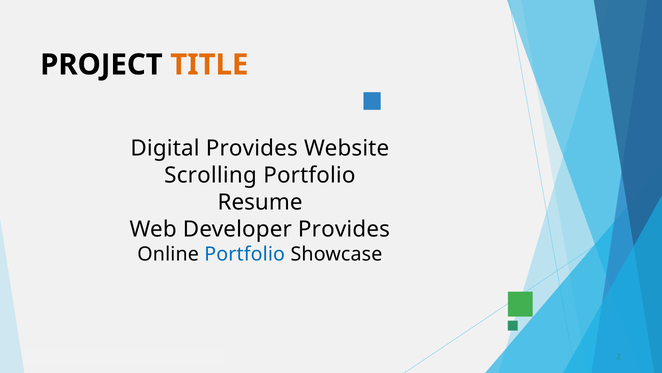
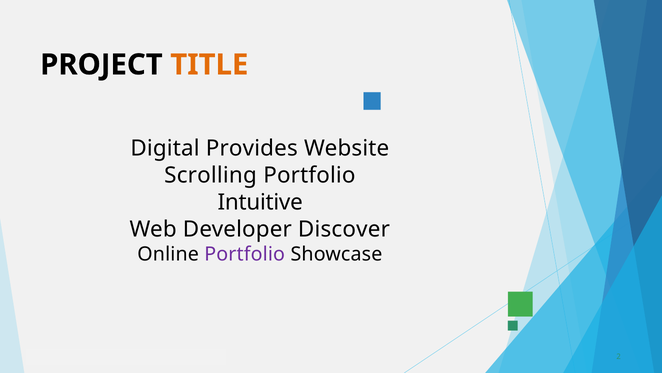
Resume: Resume -> Intuitive (260, 202)
Developer Provides: Provides -> Discover (344, 229)
Portfolio colour: blue -> purple (245, 254)
